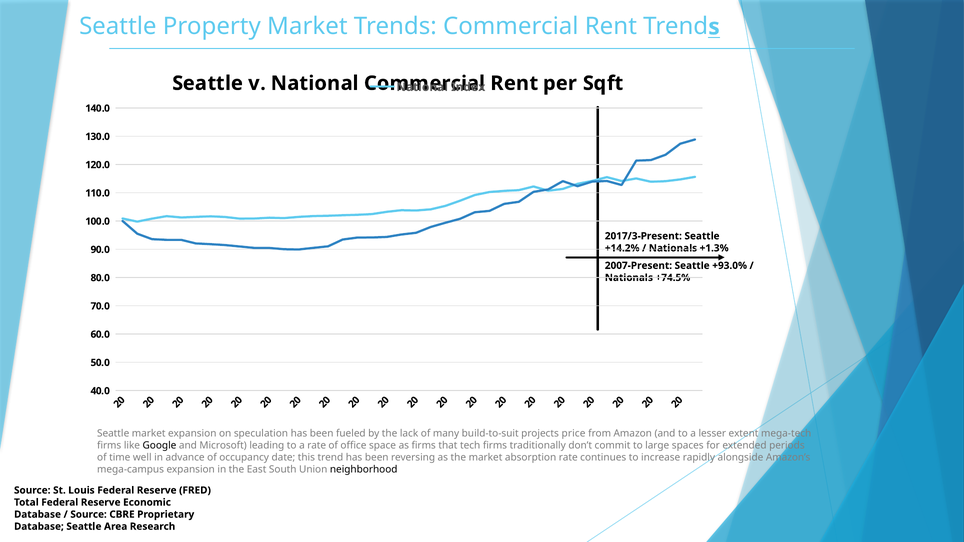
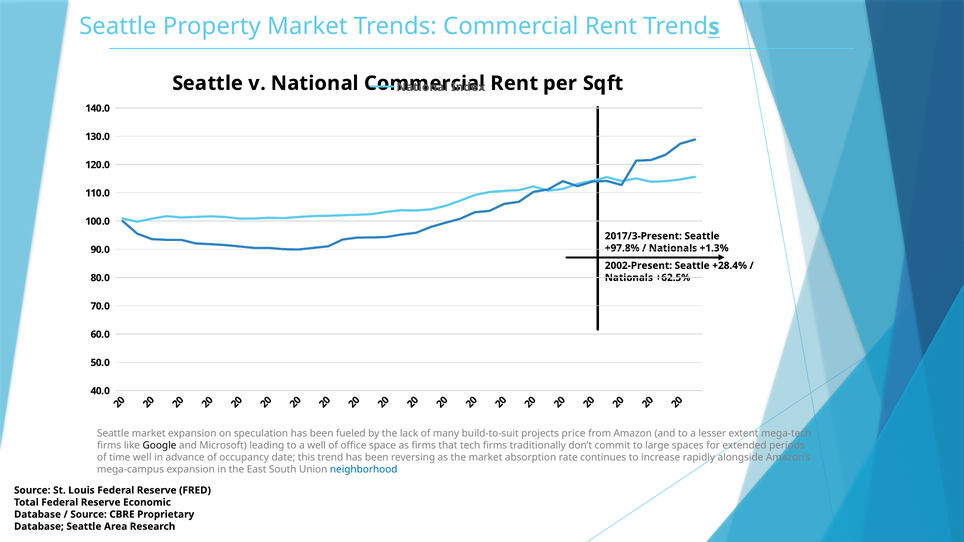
+14.2%: +14.2% -> +97.8% (622, 248)
2007-Present: 2007-Present -> 2002-Present (638, 266)
+93.0%: +93.0% -> +28.4% (730, 266)
+74.5%: +74.5% -> +62.5% (673, 278)
a rate: rate -> well (317, 445)
neighborhood colour: black -> blue (364, 470)
